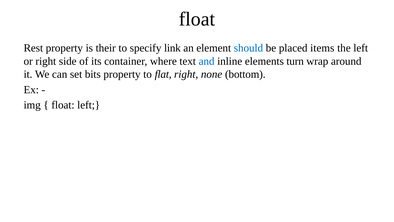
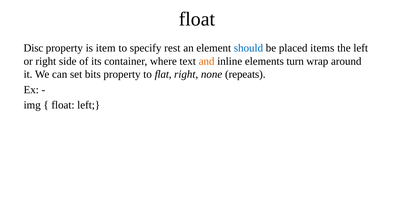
Rest: Rest -> Disc (33, 48)
their: their -> item (106, 48)
link: link -> rest (172, 48)
and colour: blue -> orange (207, 61)
bottom: bottom -> repeats (245, 74)
